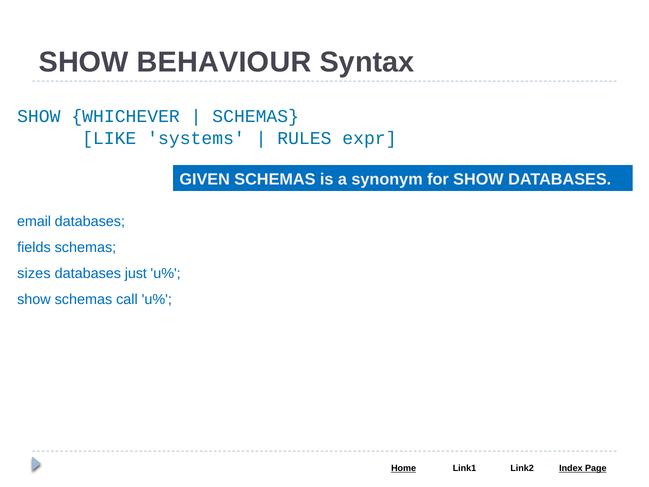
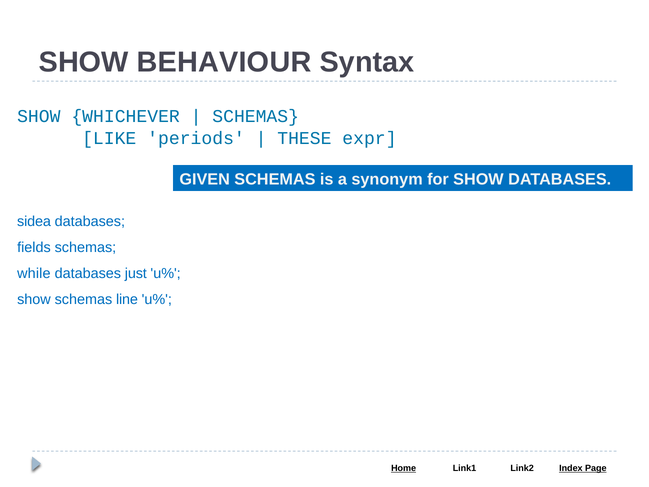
systems: systems -> periods (196, 138)
RULES: RULES -> THESE (304, 138)
email: email -> sidea (34, 222)
sizes: sizes -> while (34, 273)
call: call -> line (127, 299)
